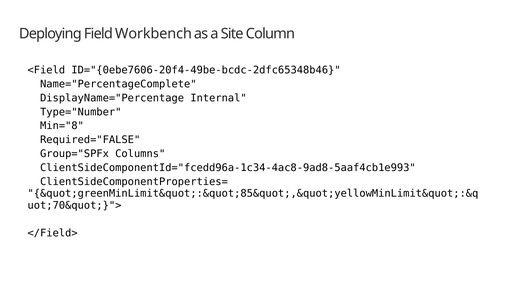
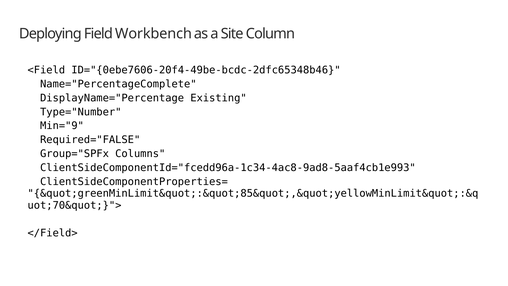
Internal: Internal -> Existing (219, 98)
Min="8: Min="8 -> Min="9 (62, 126)
